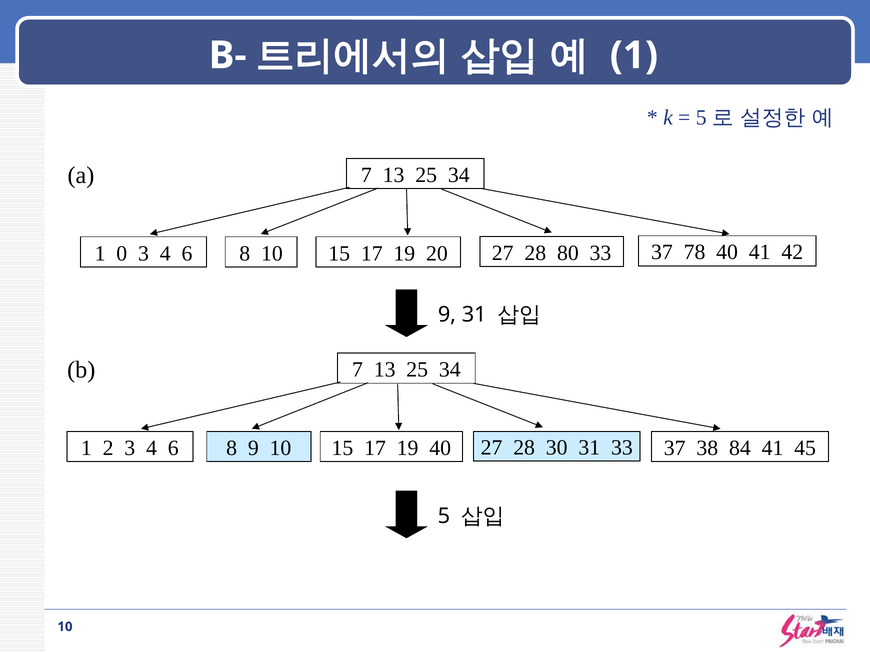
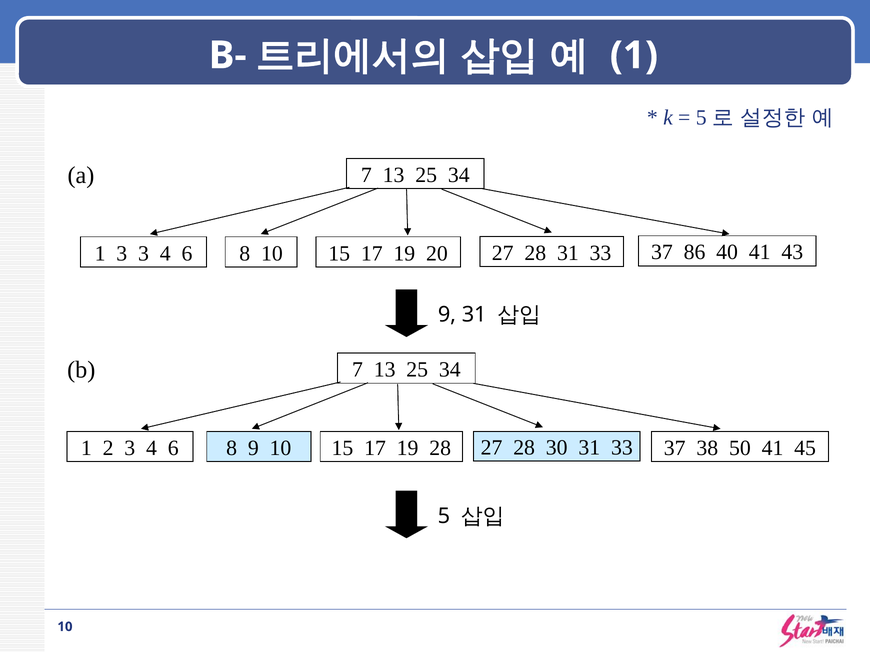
78: 78 -> 86 (695, 253)
42: 42 -> 43 (792, 253)
28 80: 80 -> 31 (568, 253)
1 0: 0 -> 3 (122, 254)
84: 84 -> 50 (740, 448)
19 40: 40 -> 28 (440, 448)
